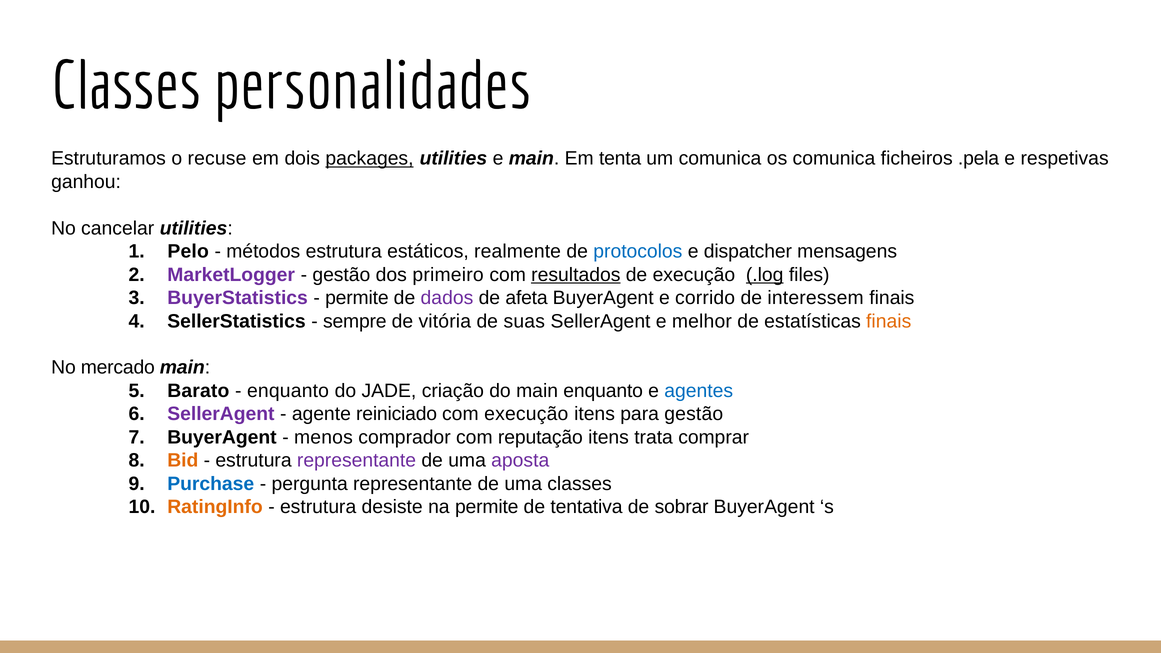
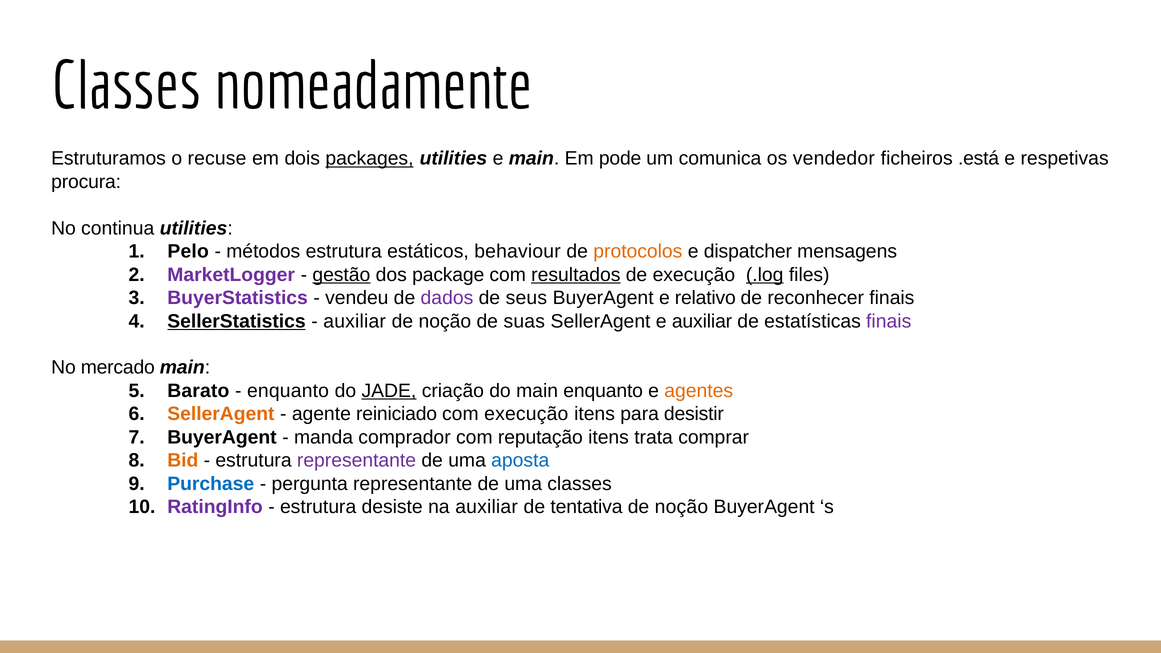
personalidades: personalidades -> nomeadamente (373, 87)
tenta: tenta -> pode (620, 159)
os comunica: comunica -> vendedor (834, 159)
.pela: .pela -> .está (979, 159)
ganhou: ganhou -> procura (86, 182)
cancelar: cancelar -> continua (118, 228)
realmente: realmente -> behaviour (517, 252)
protocolos colour: blue -> orange (638, 252)
gestão underline: none -> present (341, 275)
primeiro: primeiro -> package (448, 275)
permite: permite -> vendeu (357, 298)
afeta: afeta -> seus (526, 298)
corrido: corrido -> relativo (705, 298)
interessem: interessem -> reconhecer (816, 298)
SellerStatistics underline: none -> present (236, 321)
sempre: sempre -> auxiliar (355, 321)
vitória: vitória -> noção (445, 321)
e melhor: melhor -> auxiliar (702, 321)
finais colour: orange -> purple (889, 321)
JADE underline: none -> present (389, 391)
agentes colour: blue -> orange (699, 391)
SellerAgent colour: purple -> orange (221, 414)
para gestão: gestão -> desistir (694, 414)
menos: menos -> manda (324, 437)
aposta colour: purple -> blue (520, 460)
RatingInfo colour: orange -> purple (215, 507)
na permite: permite -> auxiliar (487, 507)
sobrar: sobrar -> noção (681, 507)
